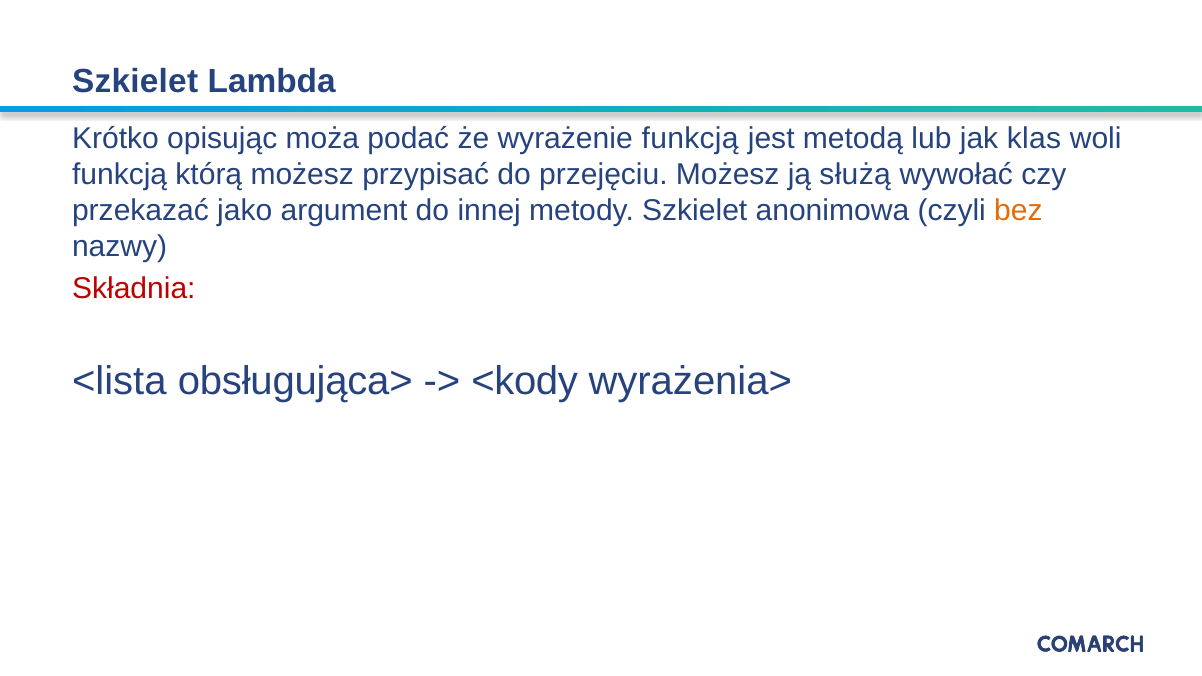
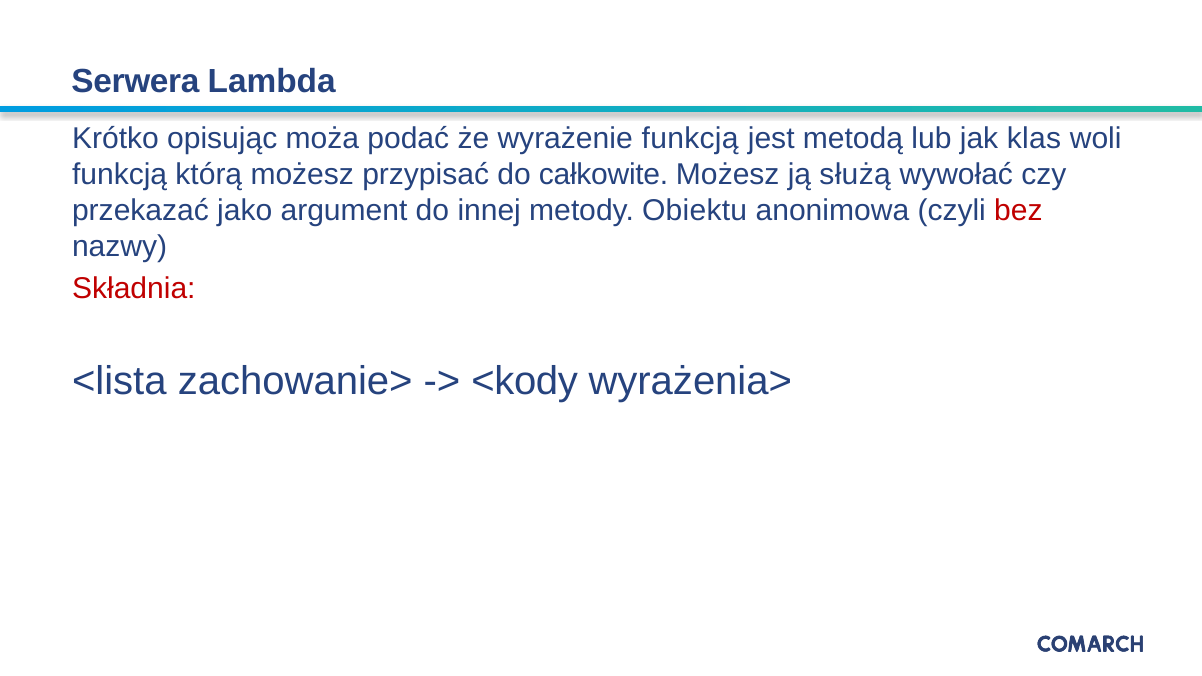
Szkielet: Szkielet -> Serwera (135, 82)
przejęciu: przejęciu -> całkowite (604, 174)
metody Szkielet: Szkielet -> Obiektu (695, 210)
bez colour: orange -> red (1018, 210)
obsługująca>: obsługująca> -> zachowanie> (295, 381)
